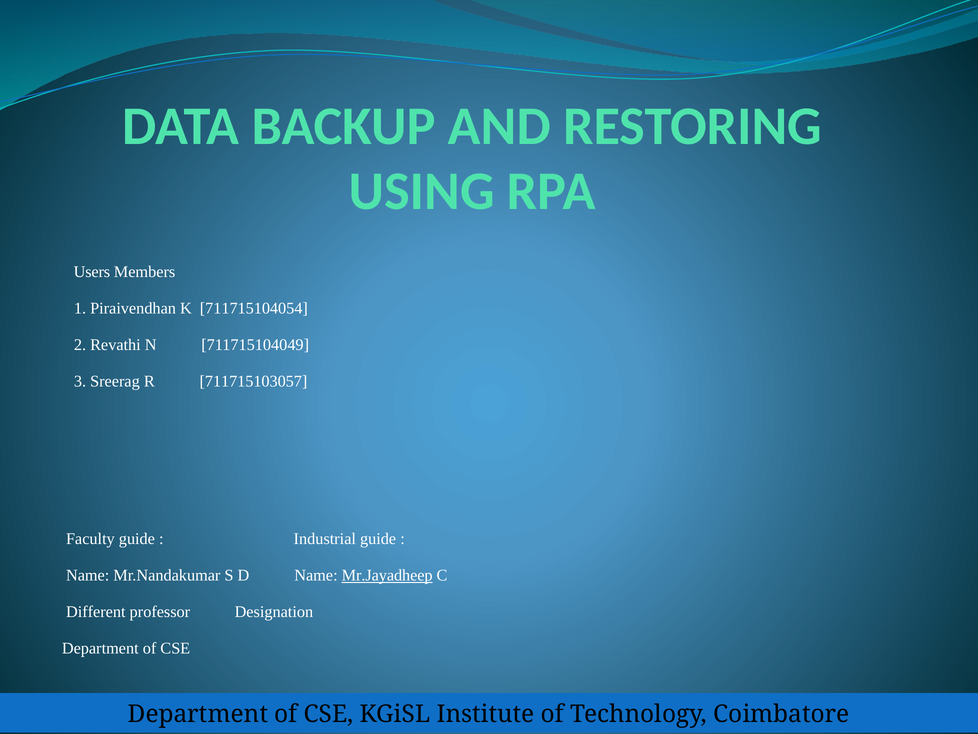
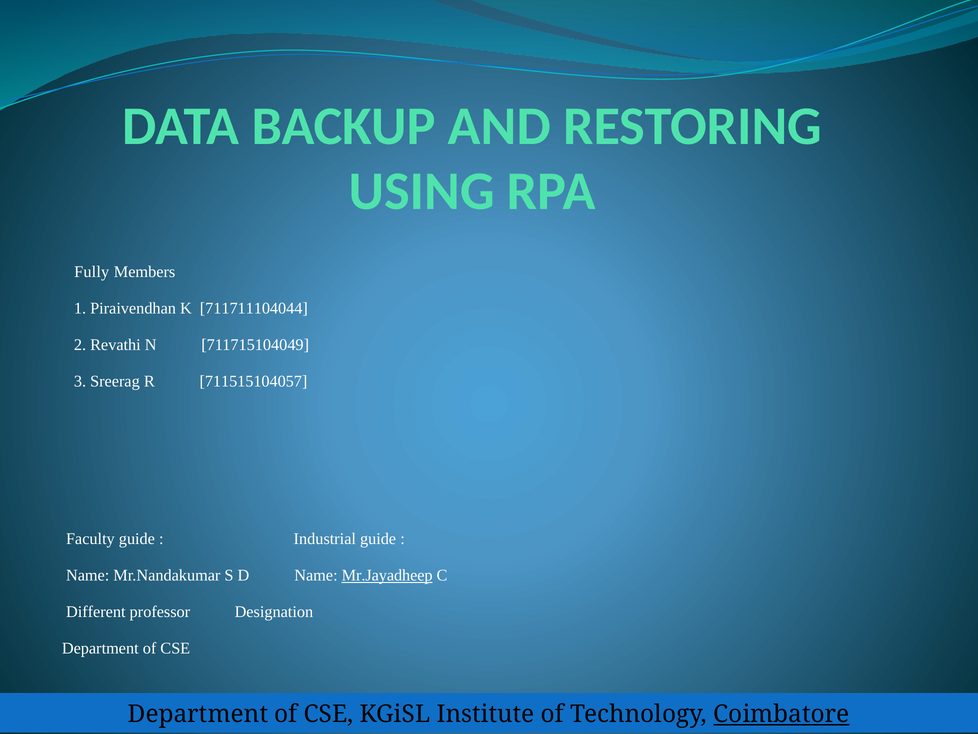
Users: Users -> Fully (92, 272)
711715104054: 711715104054 -> 711711104044 (254, 308)
711715103057: 711715103057 -> 711515104057 (253, 381)
Coimbatore underline: none -> present (781, 714)
